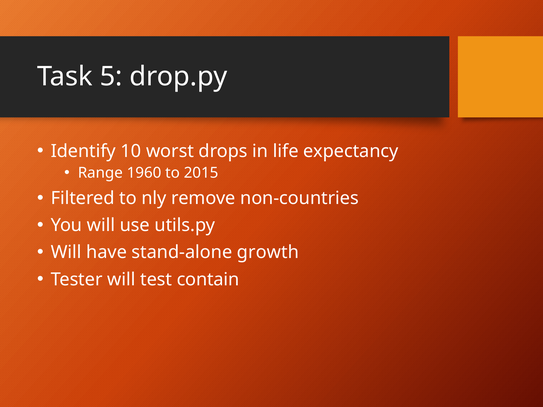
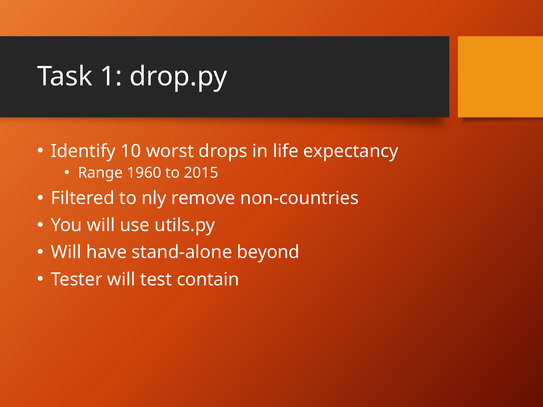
5: 5 -> 1 (111, 77)
growth: growth -> beyond (268, 252)
